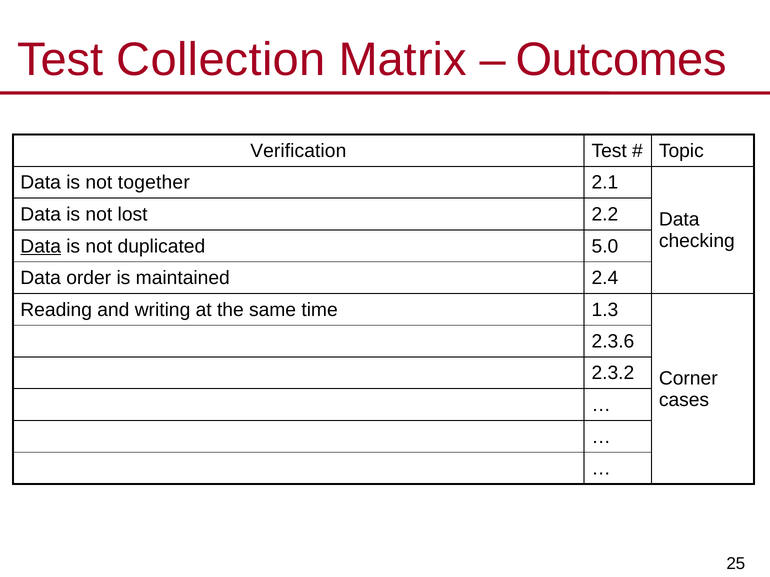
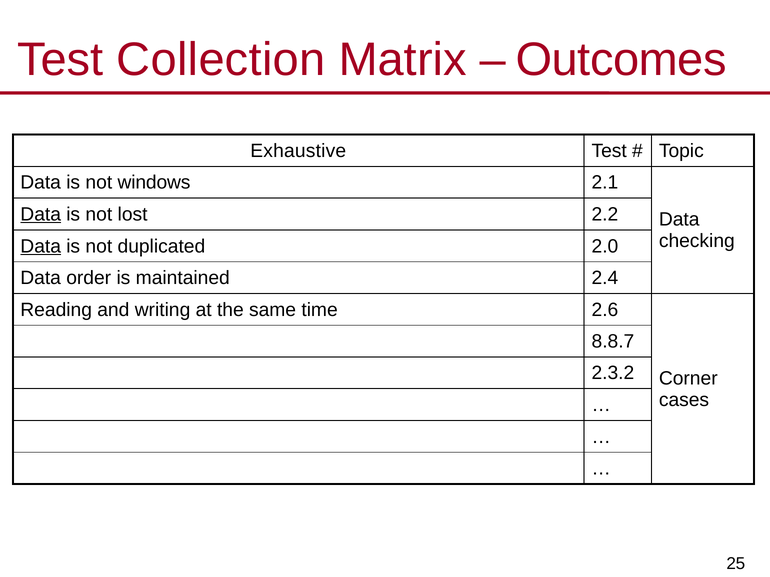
Verification: Verification -> Exhaustive (298, 151)
together: together -> windows (154, 183)
Data underline: none -> present (41, 215)
5.0: 5.0 -> 2.0 (605, 246)
1.3: 1.3 -> 2.6 (605, 310)
2.3.6: 2.3.6 -> 8.8.7 (613, 342)
